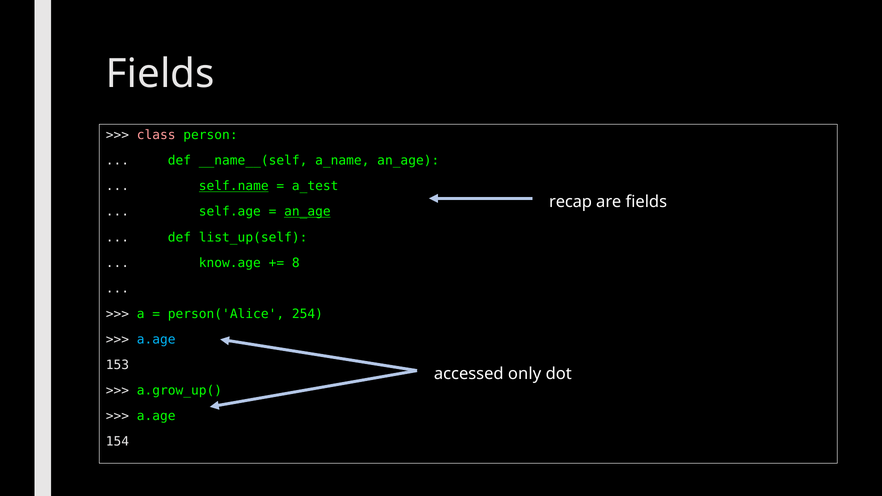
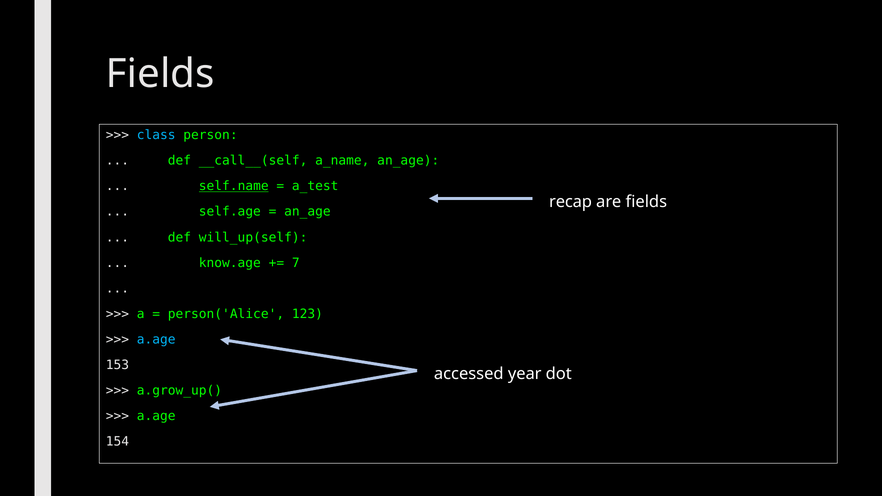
class colour: pink -> light blue (156, 135)
__name__(self: __name__(self -> __call__(self (253, 161)
an_age underline: present -> none (307, 212)
list_up(self: list_up(self -> will_up(self (253, 237)
8: 8 -> 7 (296, 263)
254: 254 -> 123 (307, 314)
only: only -> year (525, 374)
